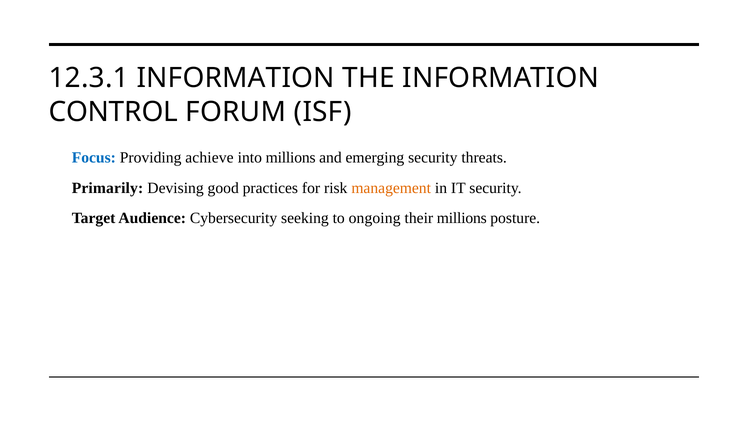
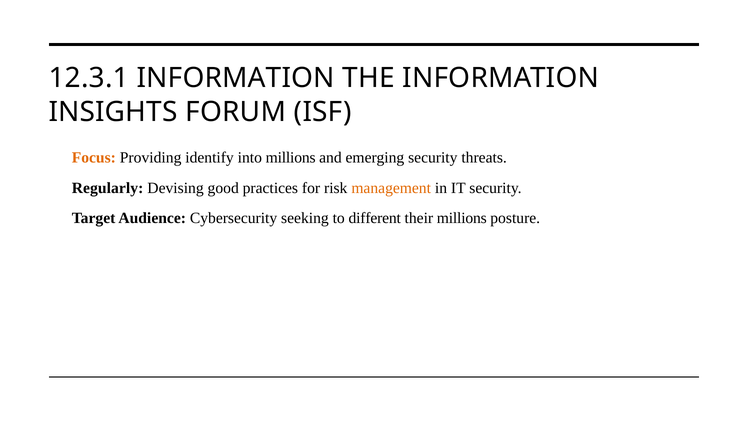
CONTROL: CONTROL -> INSIGHTS (113, 112)
Focus colour: blue -> orange (94, 158)
achieve: achieve -> identify (210, 158)
Primarily: Primarily -> Regularly (108, 188)
ongoing: ongoing -> different (375, 218)
